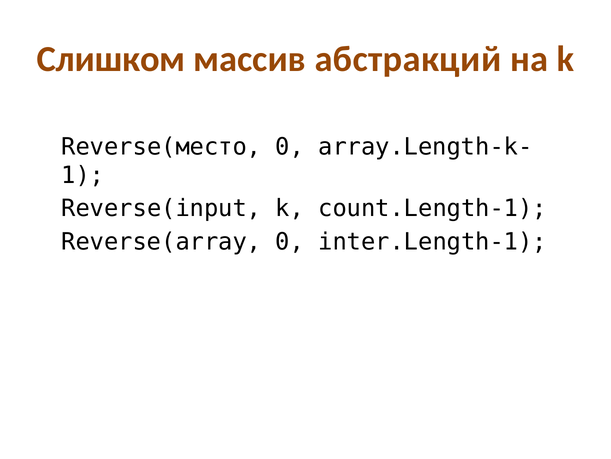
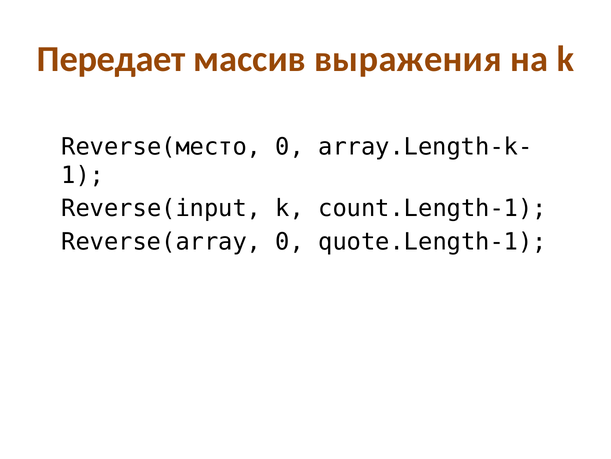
Слишком: Слишком -> Передает (111, 59)
абстракций: абстракций -> выражения (408, 59)
inter.Length-1: inter.Length-1 -> quote.Length-1 (433, 241)
